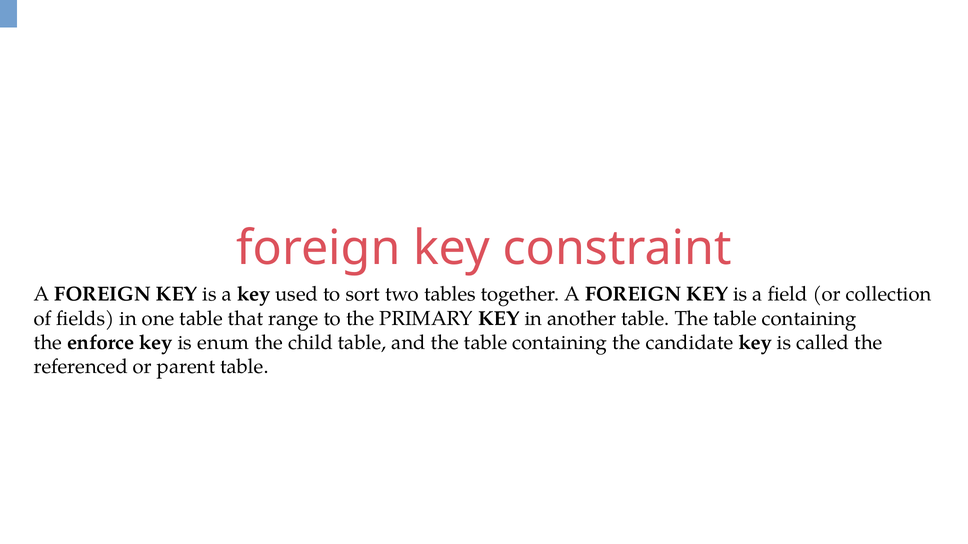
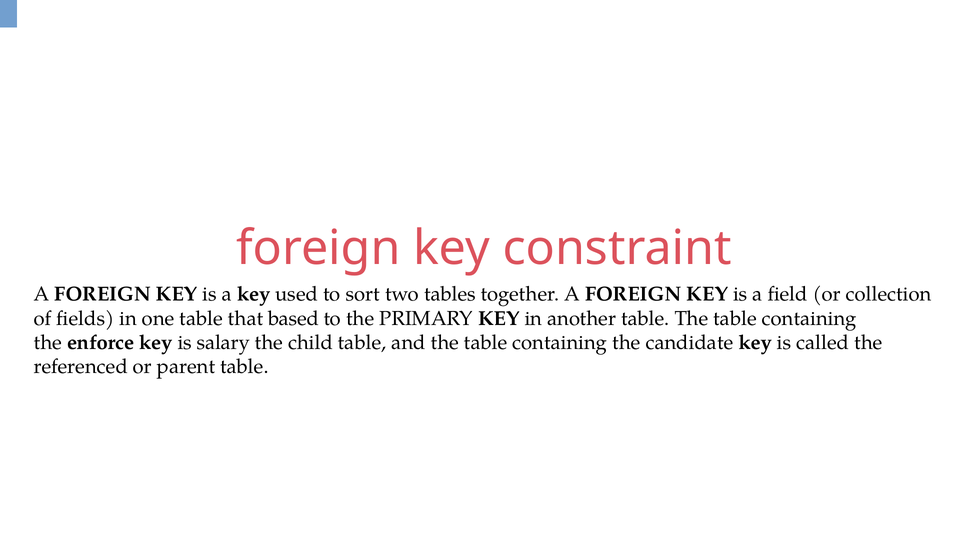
range: range -> based (294, 319)
enum: enum -> salary (223, 343)
